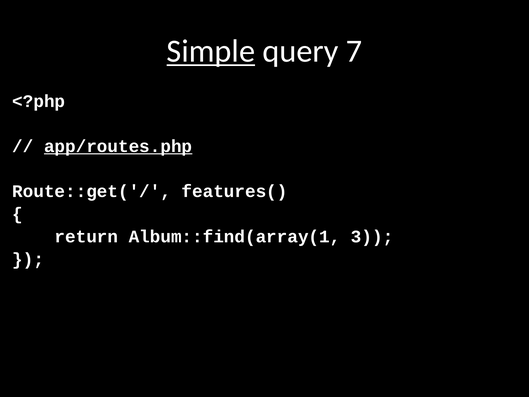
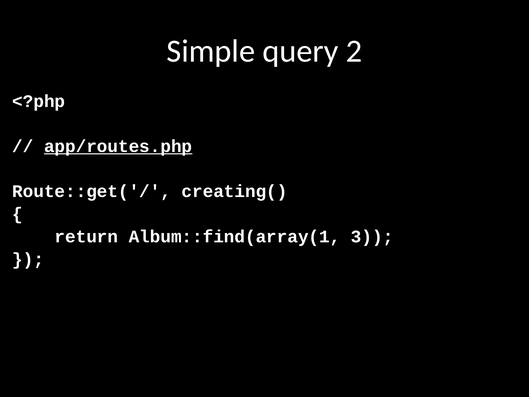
Simple underline: present -> none (211, 51)
7: 7 -> 2 (354, 51)
features(: features( -> creating( (235, 191)
